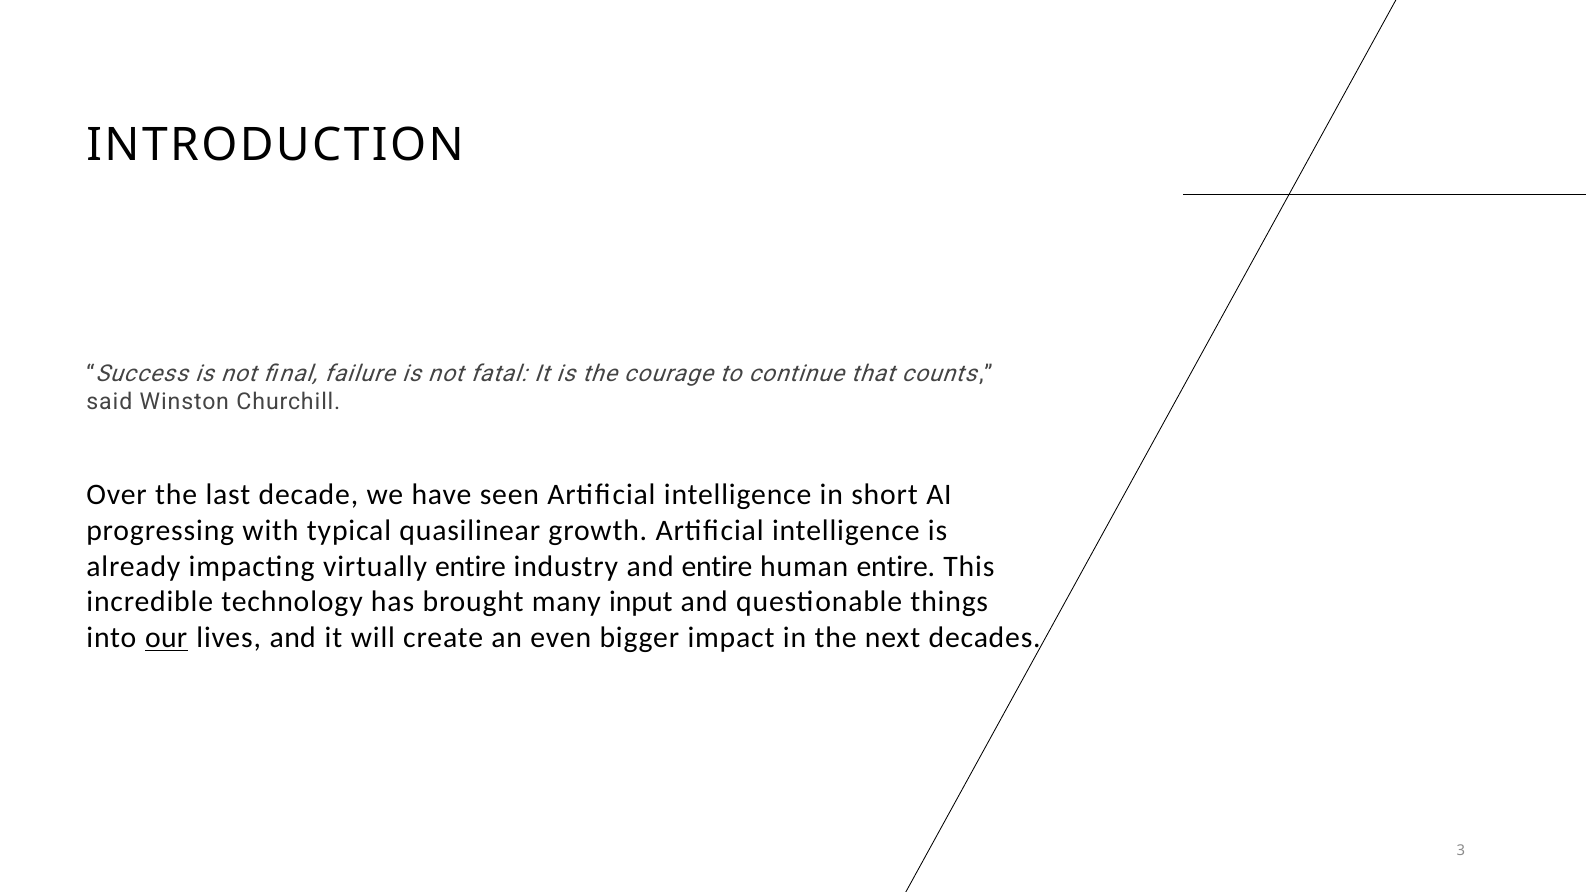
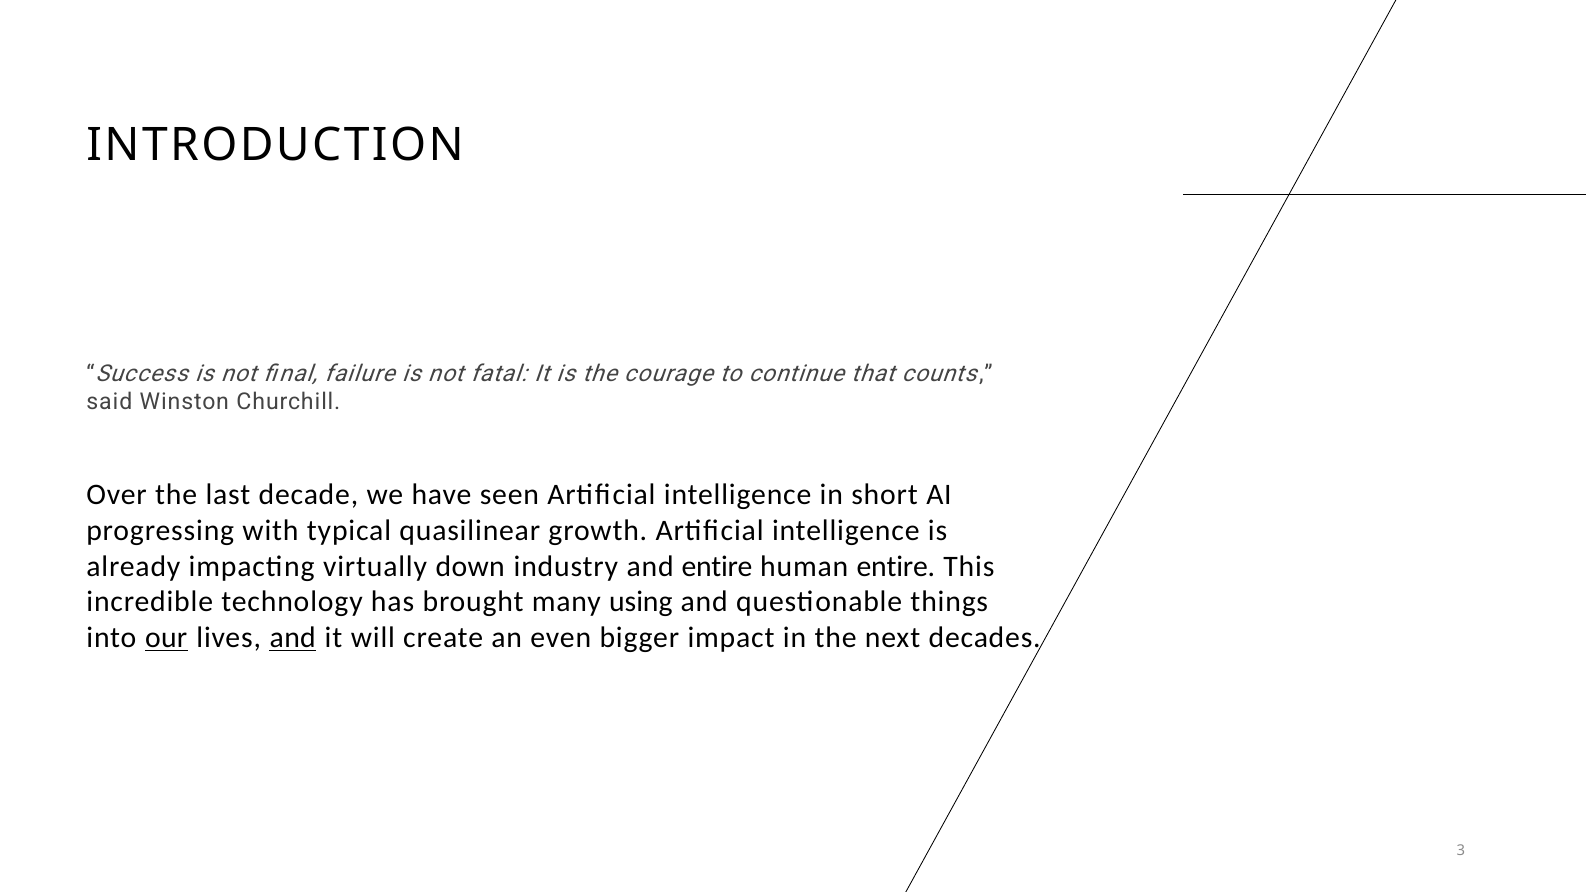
virtually entire: entire -> down (470, 566)
input: input -> using (641, 602)
and underline: none -> present (293, 638)
